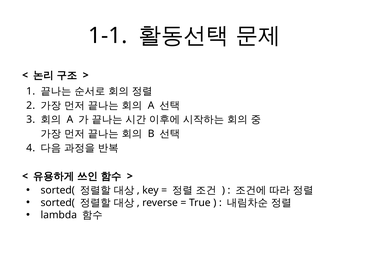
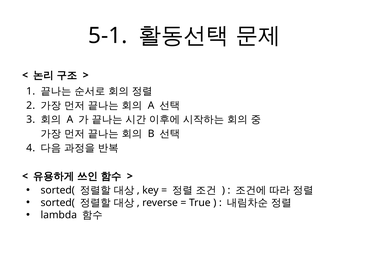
1-1: 1-1 -> 5-1 (108, 36)
